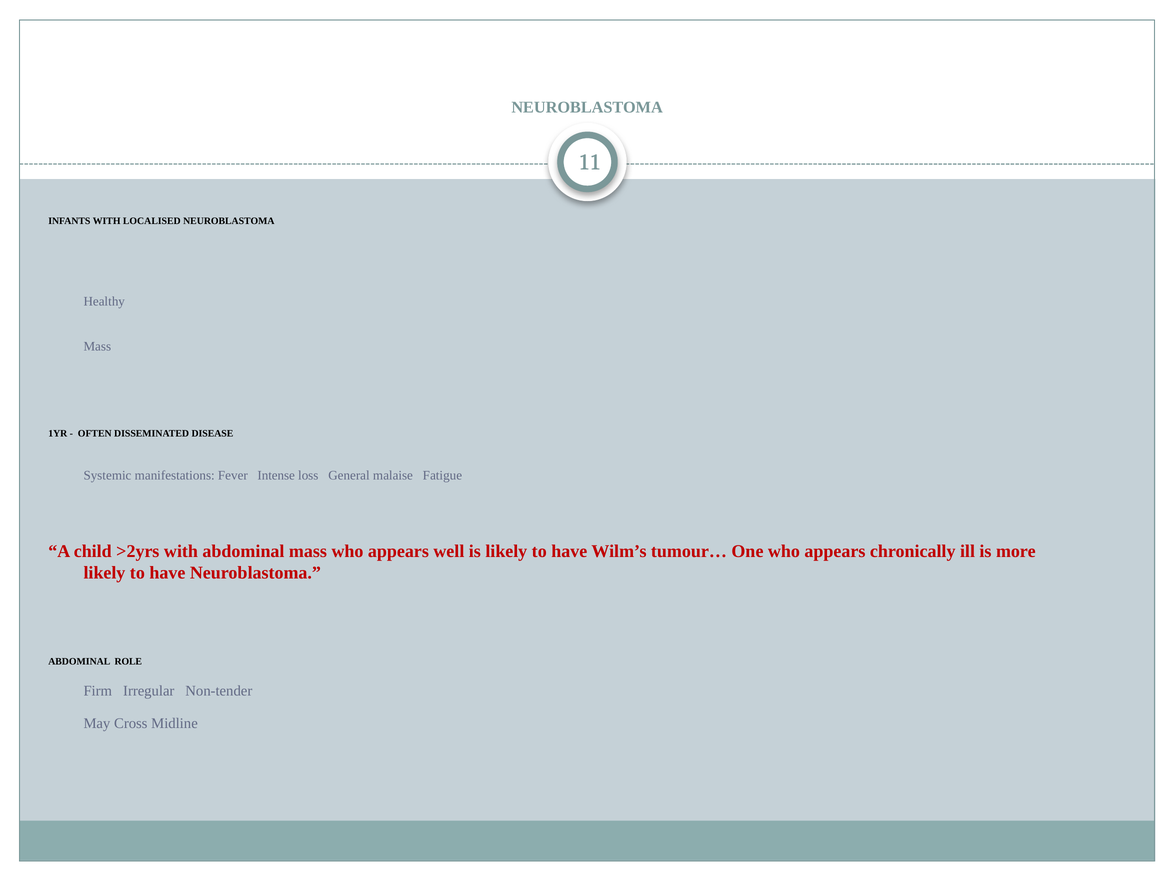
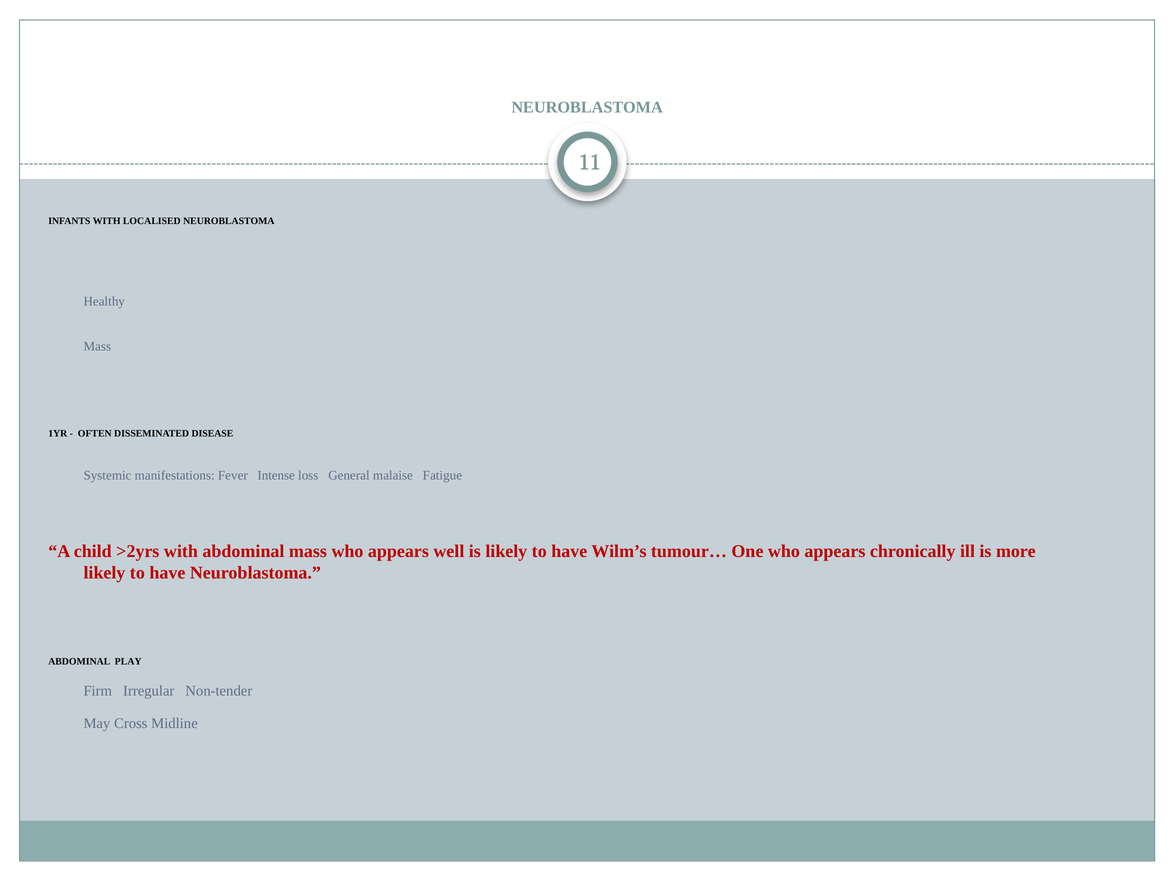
ROLE: ROLE -> PLAY (128, 661)
